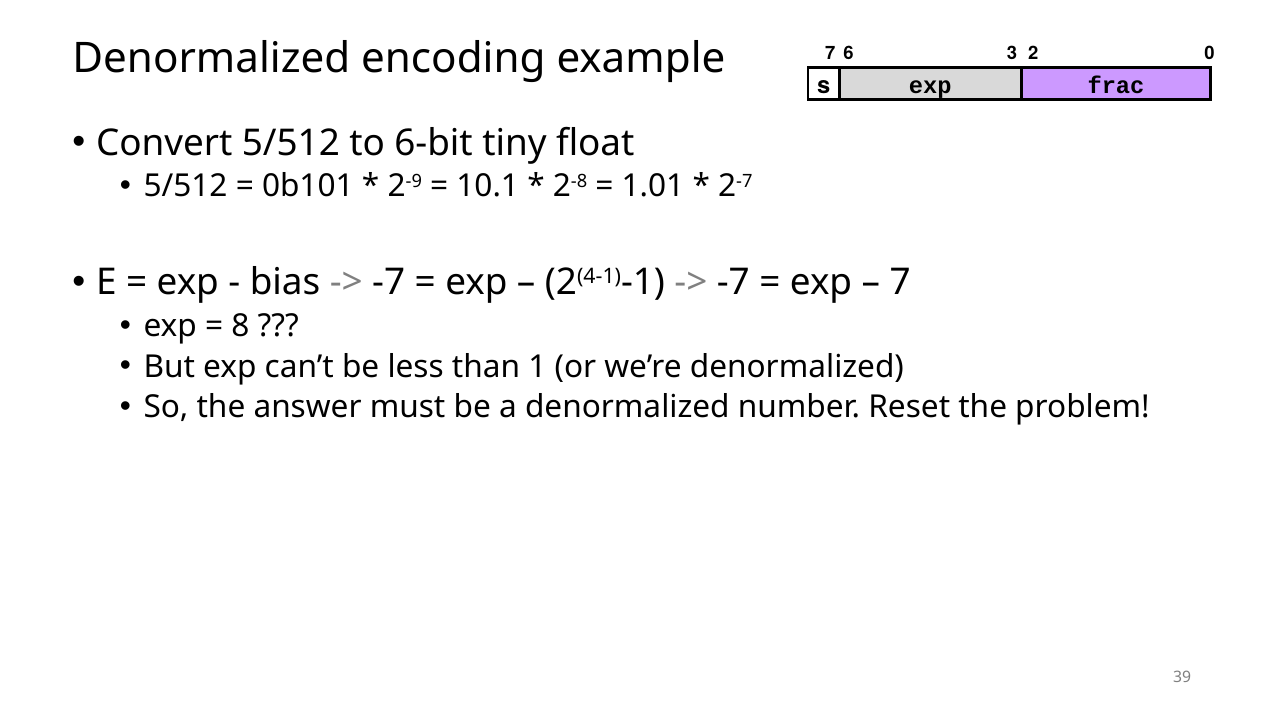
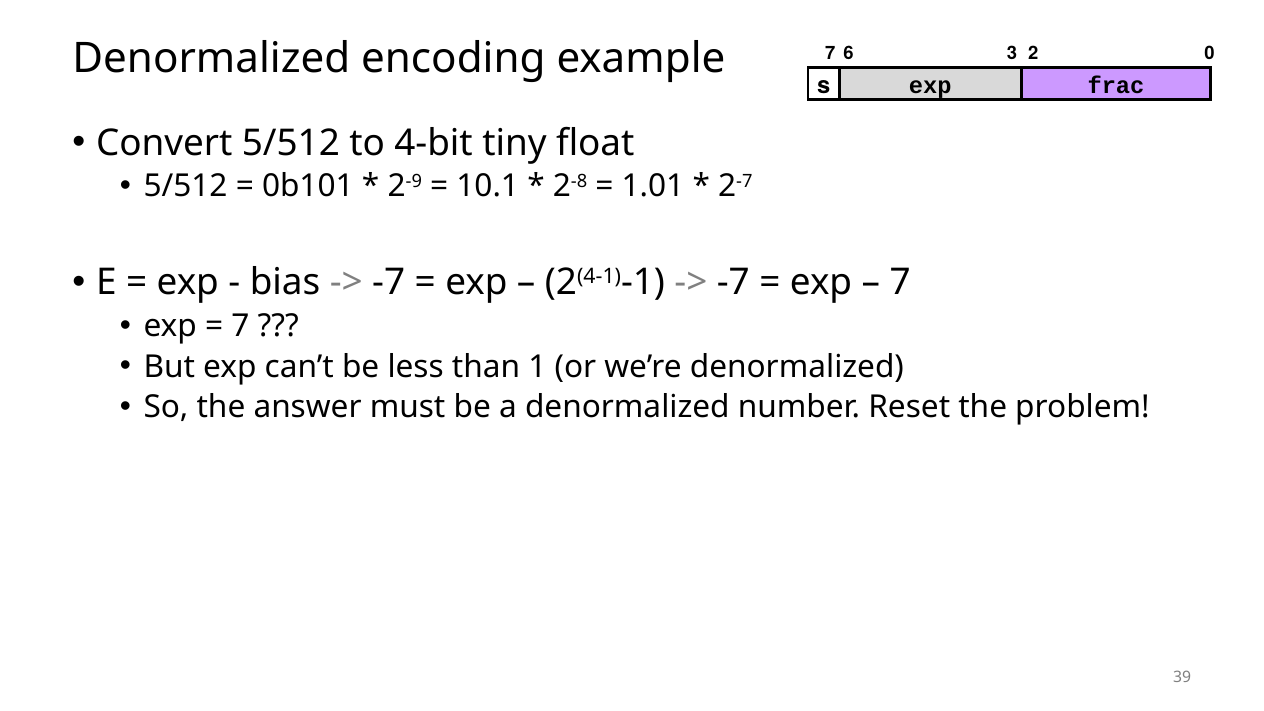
6-bit: 6-bit -> 4-bit (434, 143)
8: 8 -> 7 (240, 326)
